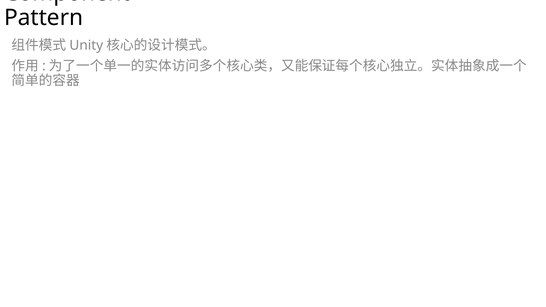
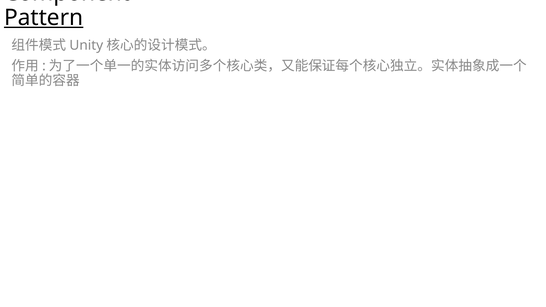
Pattern underline: none -> present (44, 18)
